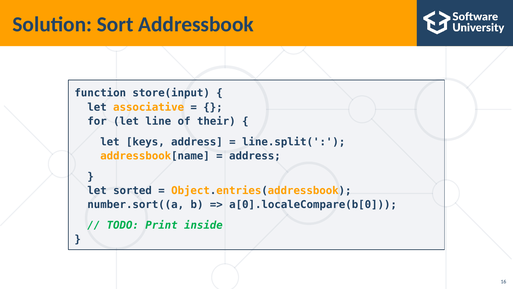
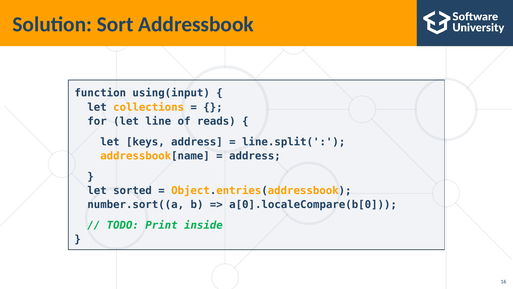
store(input: store(input -> using(input (171, 93)
associative: associative -> collections (149, 107)
their: their -> reads (216, 121)
